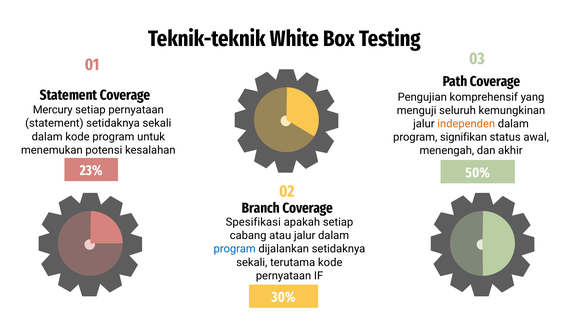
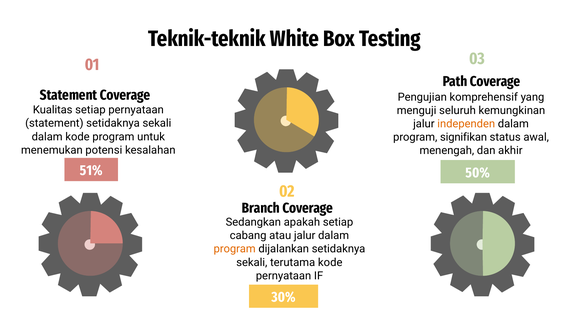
Mercury: Mercury -> Kualitas (53, 110)
23%: 23% -> 51% (91, 171)
Spesifikasi: Spesifikasi -> Sedangkan (253, 222)
program colour: blue -> orange (235, 249)
